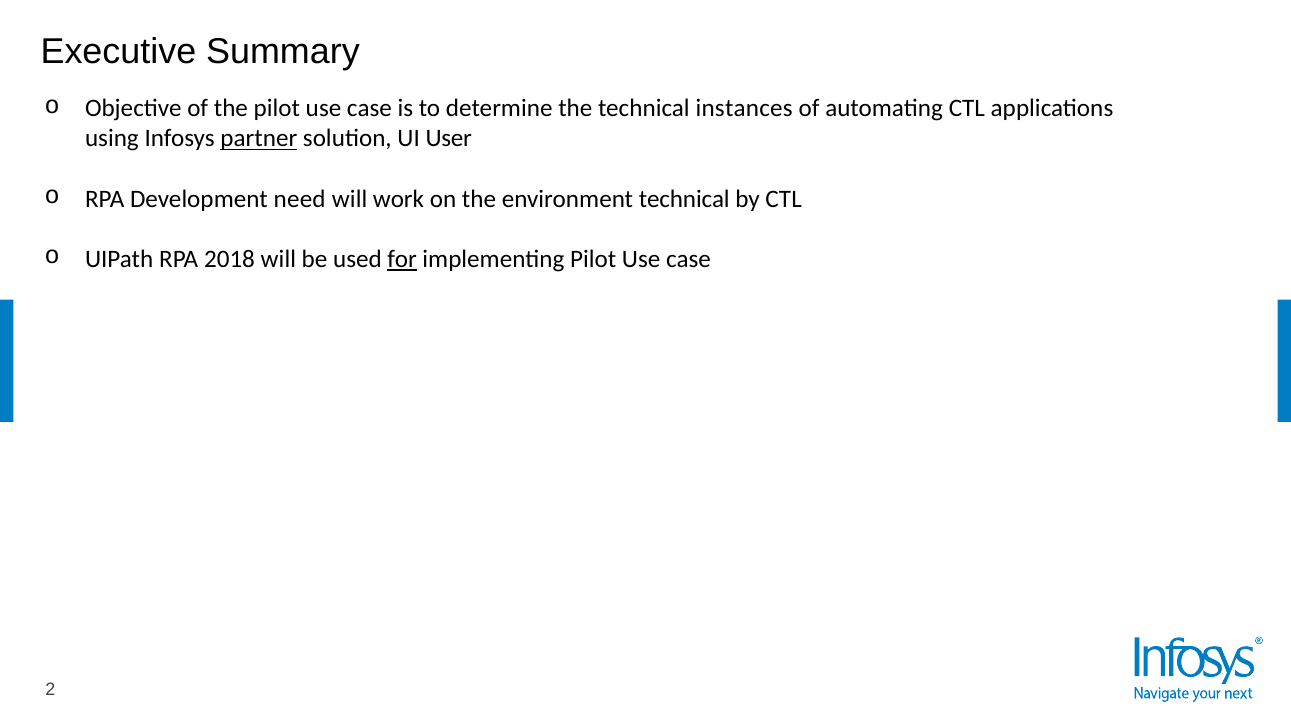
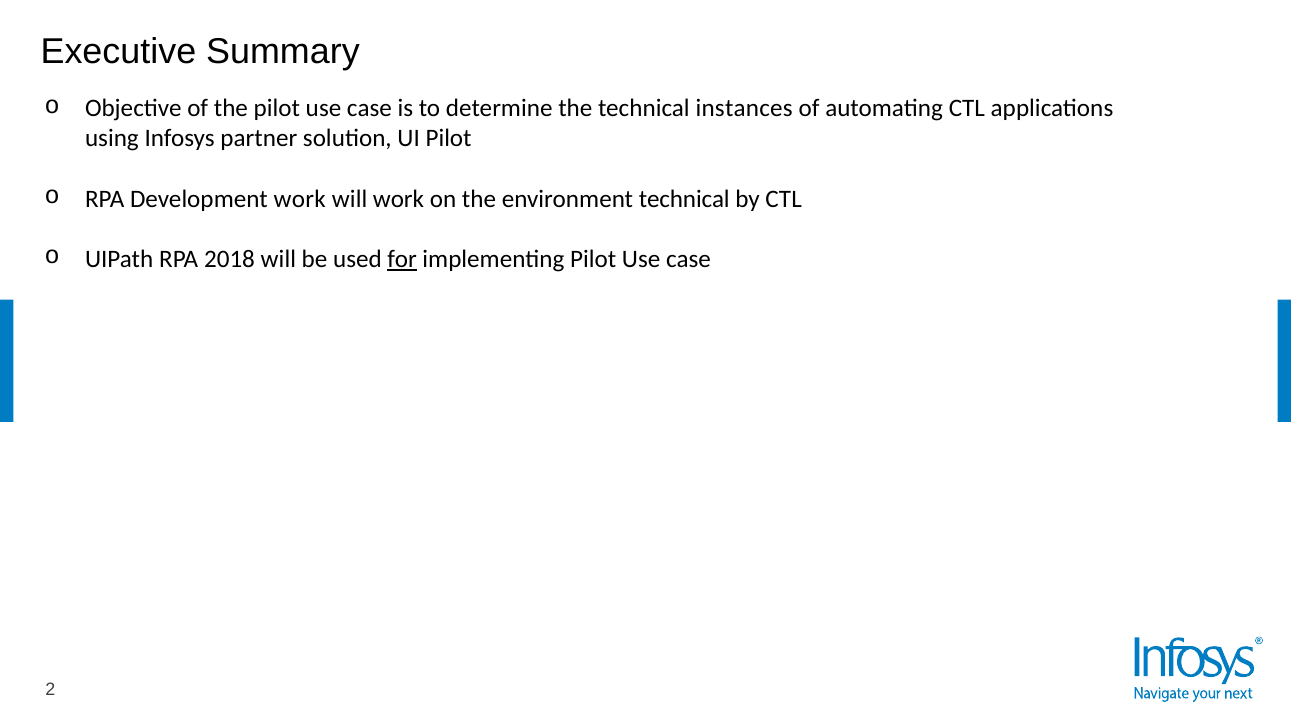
partner underline: present -> none (259, 139)
UI User: User -> Pilot (449, 139)
Development need: need -> work (300, 199)
